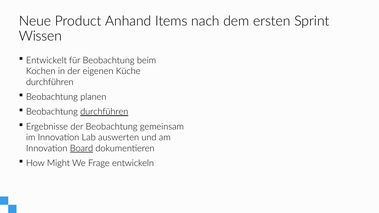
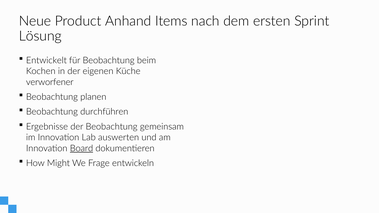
Wissen: Wissen -> Lösung (40, 36)
durchführen: durchführen -> verworfener (50, 82)
durchführen underline: present -> none (104, 112)
